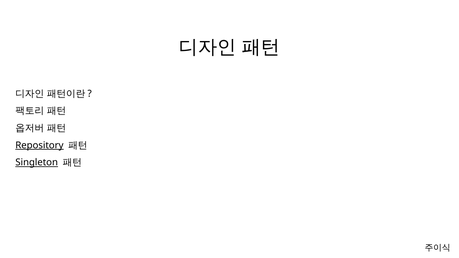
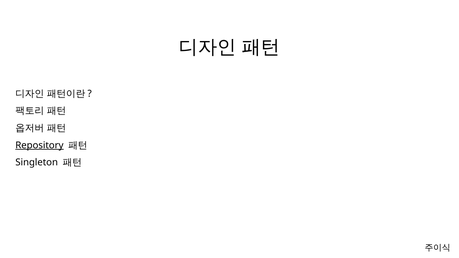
Singleton underline: present -> none (37, 163)
